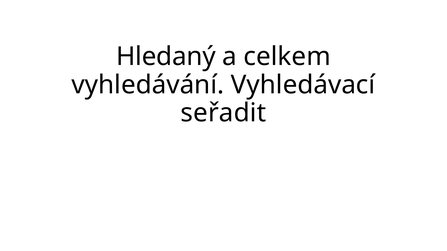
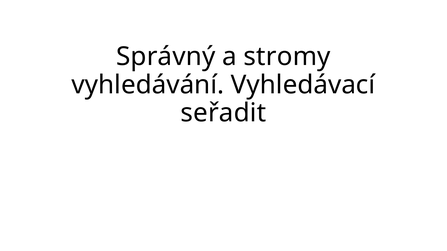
Hledaný: Hledaný -> Správný (166, 57)
celkem: celkem -> stromy (287, 57)
